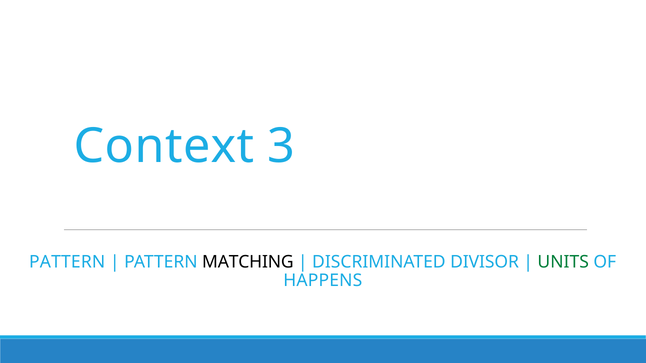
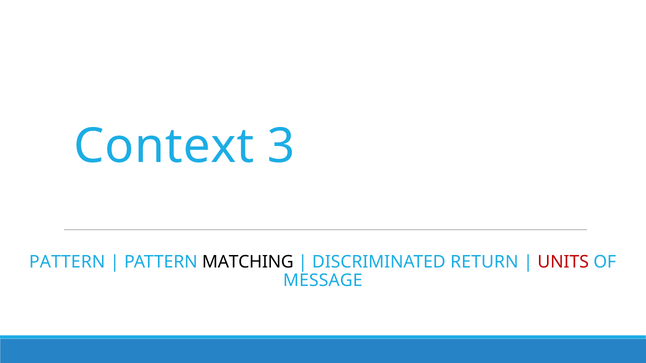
DIVISOR: DIVISOR -> RETURN (484, 262)
UNITS colour: green -> red (563, 262)
HAPPENS: HAPPENS -> MESSAGE (323, 281)
